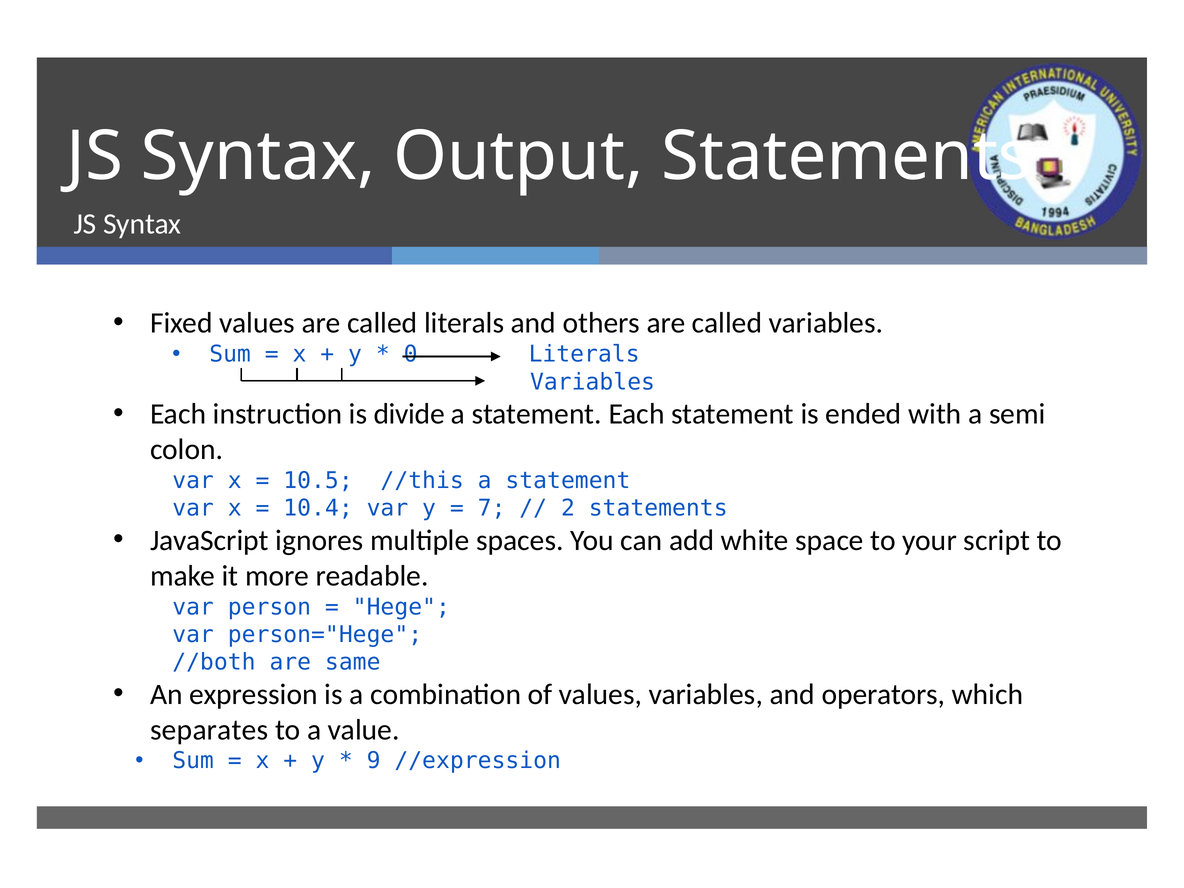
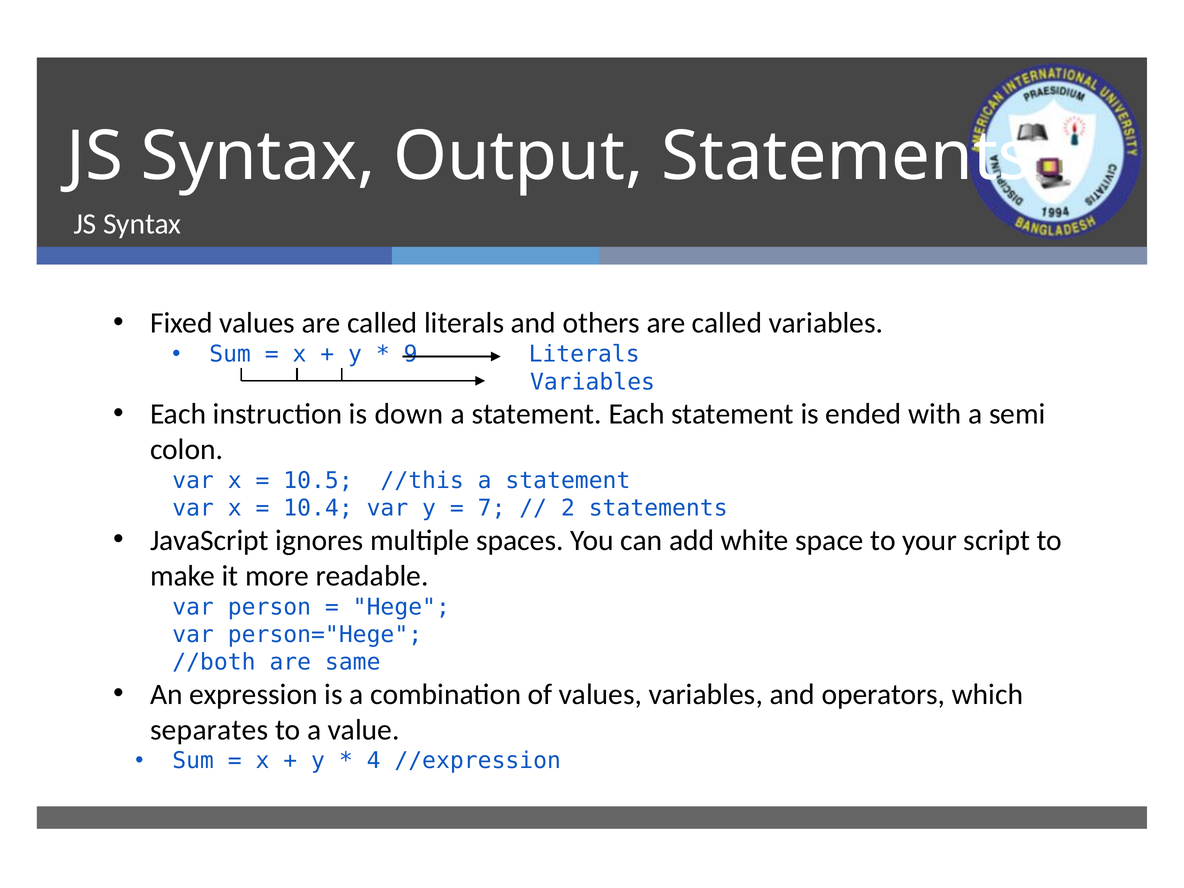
0: 0 -> 9 (411, 354)
divide: divide -> down (409, 414)
9: 9 -> 4 (374, 761)
